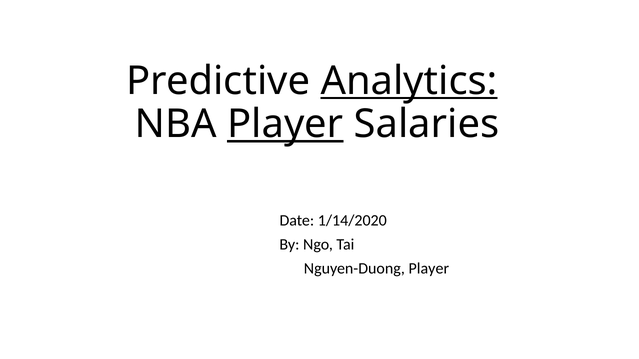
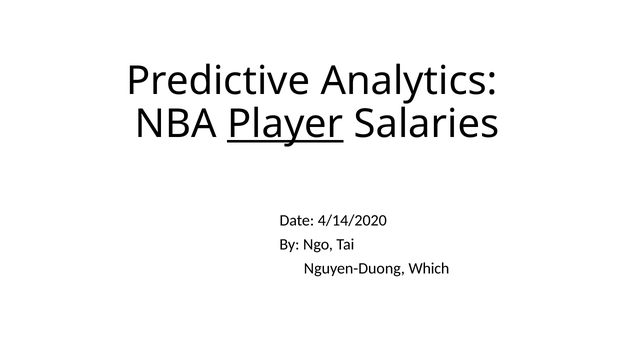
Analytics underline: present -> none (409, 81)
1/14/2020: 1/14/2020 -> 4/14/2020 (352, 221)
Nguyen-Duong Player: Player -> Which (429, 269)
